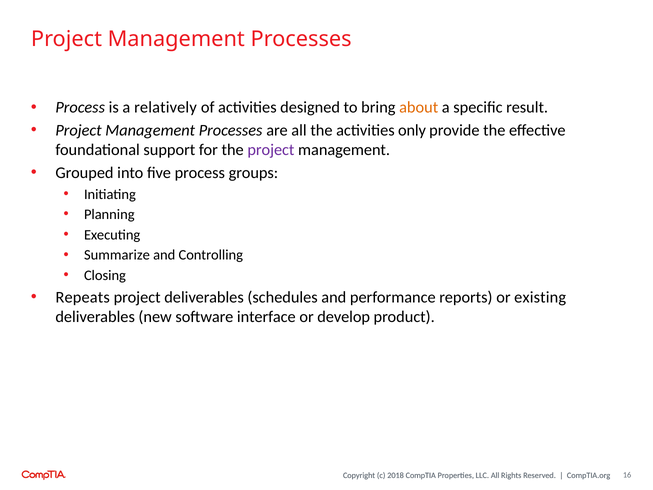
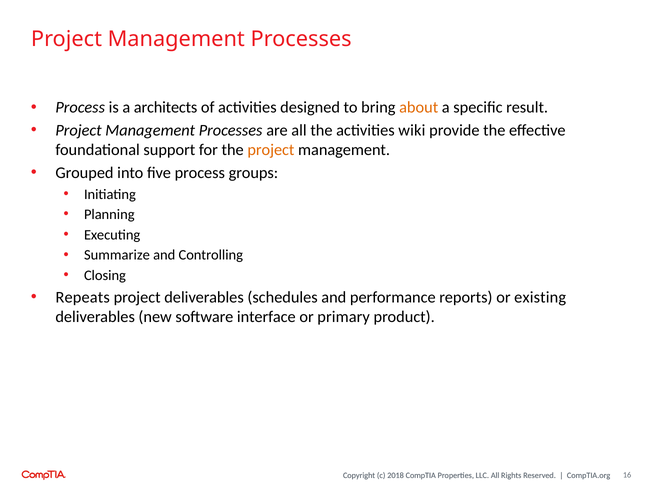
relatively: relatively -> architects (166, 108)
only: only -> wiki (412, 130)
project colour: purple -> orange (271, 150)
develop: develop -> primary (344, 317)
